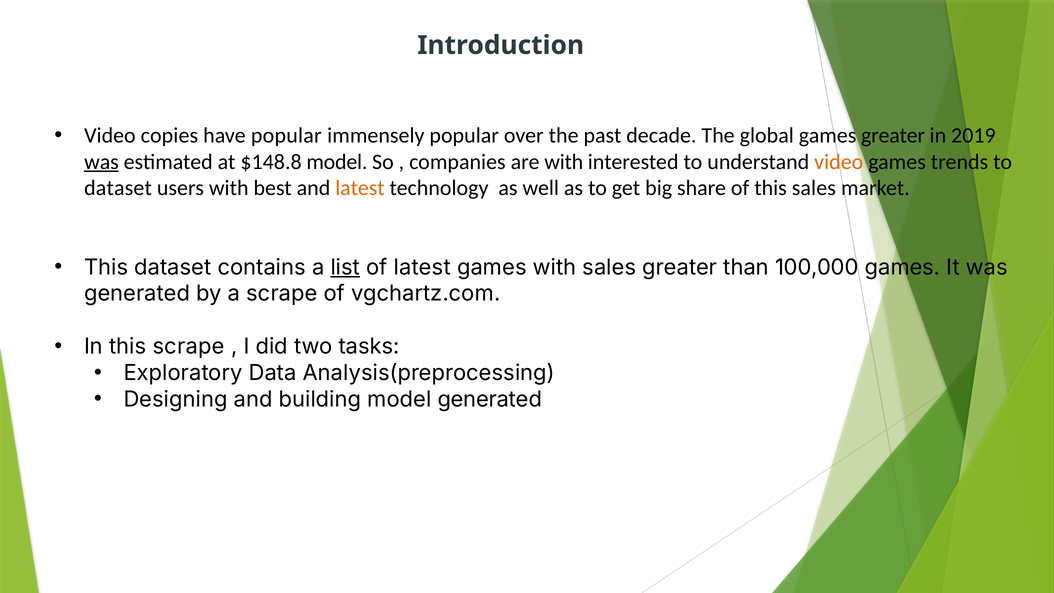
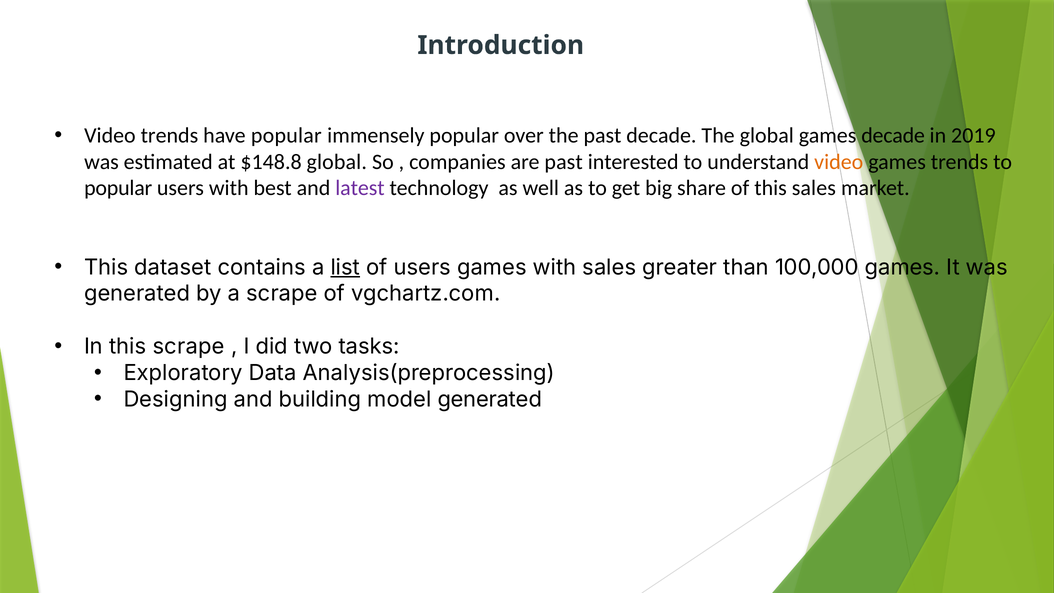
Video copies: copies -> trends (169, 135)
games greater: greater -> decade (893, 135)
was underline: present -> none (101, 162)
$148.8 model: model -> global (337, 162)
are with: with -> past (564, 162)
dataset: dataset -> popular (118, 188)
latest colour: orange -> purple (360, 188)
of latest: latest -> users (422, 267)
